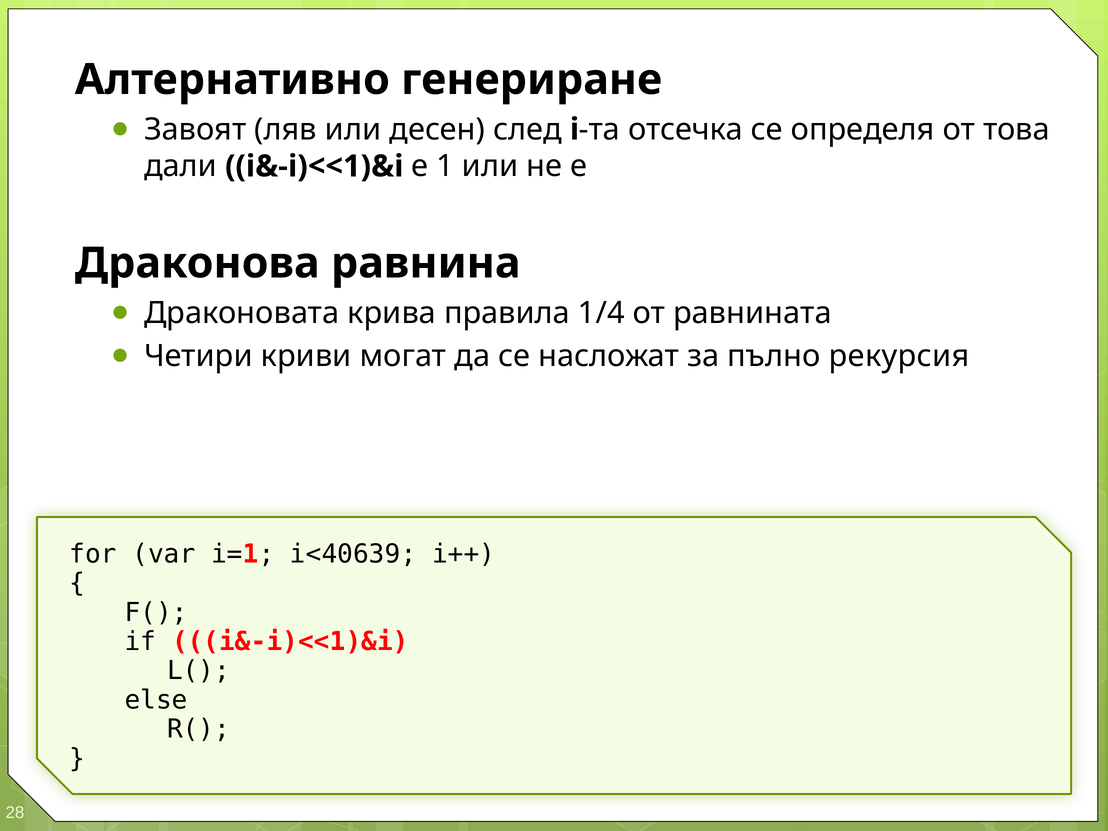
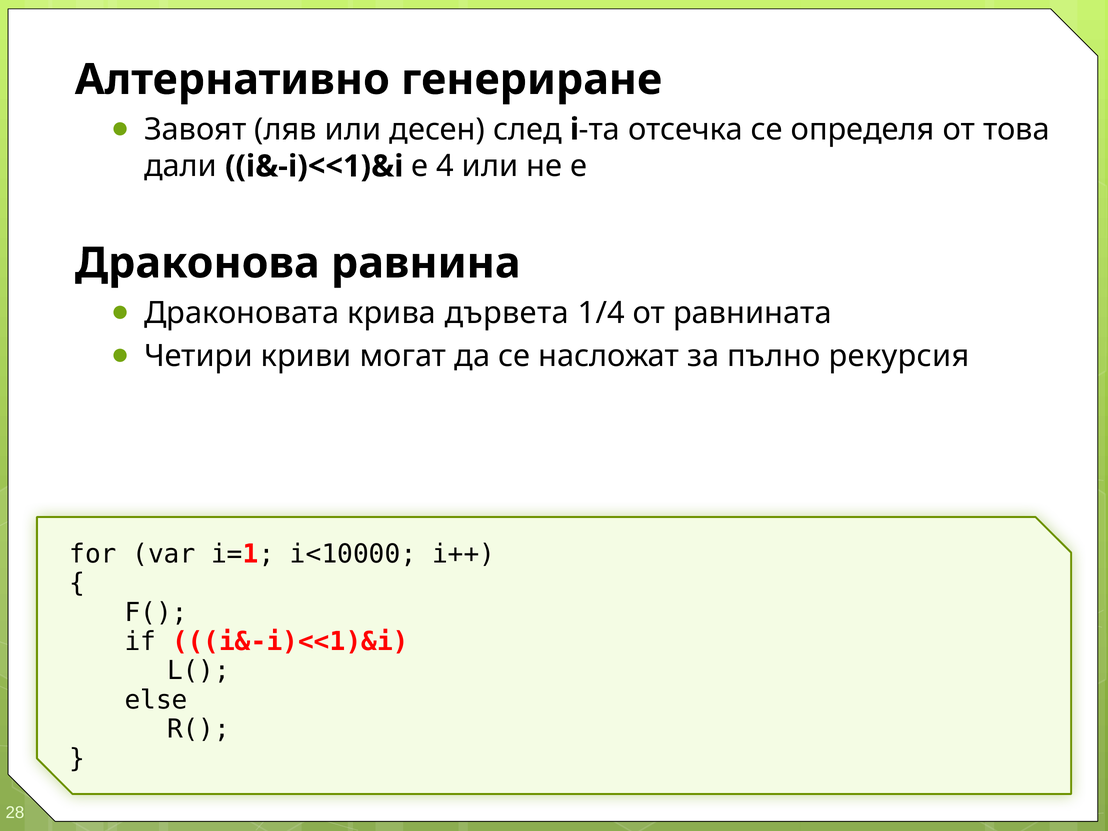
1: 1 -> 4 (445, 166)
правила: правила -> дървета (507, 313)
i<40639: i<40639 -> i<10000 (353, 554)
